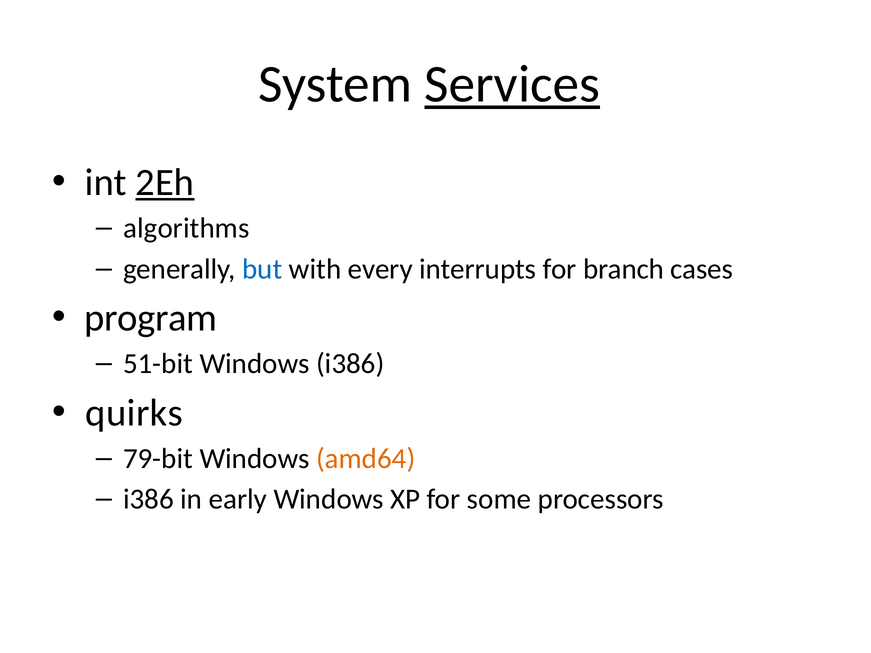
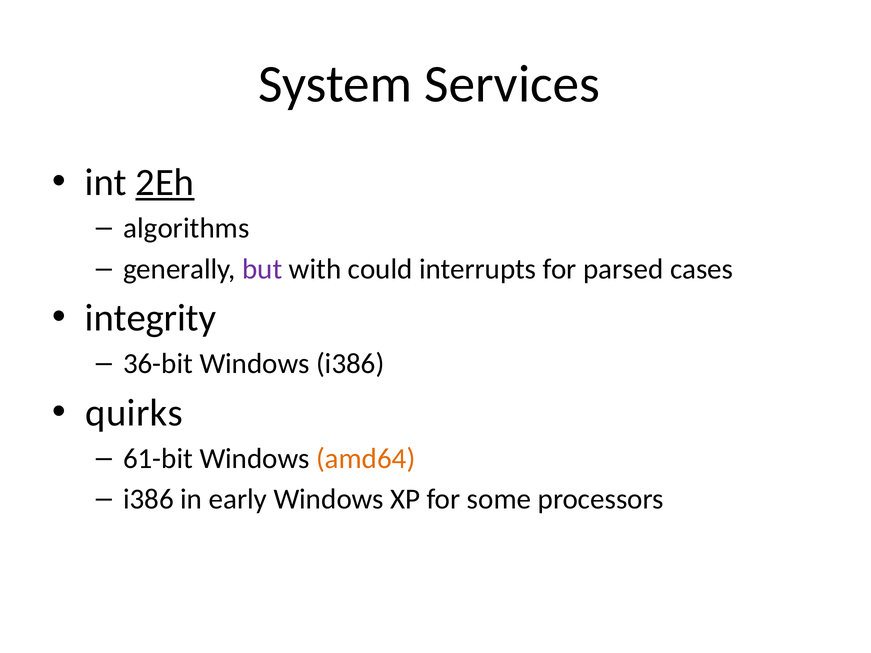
Services underline: present -> none (512, 84)
but colour: blue -> purple (262, 269)
every: every -> could (380, 269)
branch: branch -> parsed (623, 269)
program: program -> integrity (151, 318)
51-bit: 51-bit -> 36-bit (158, 364)
79-bit: 79-bit -> 61-bit (158, 459)
